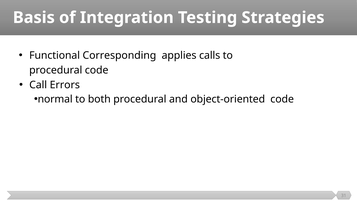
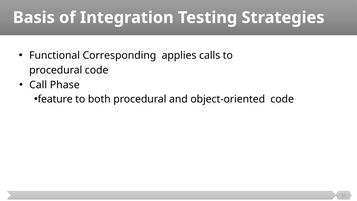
Errors: Errors -> Phase (65, 85)
normal: normal -> feature (55, 99)
